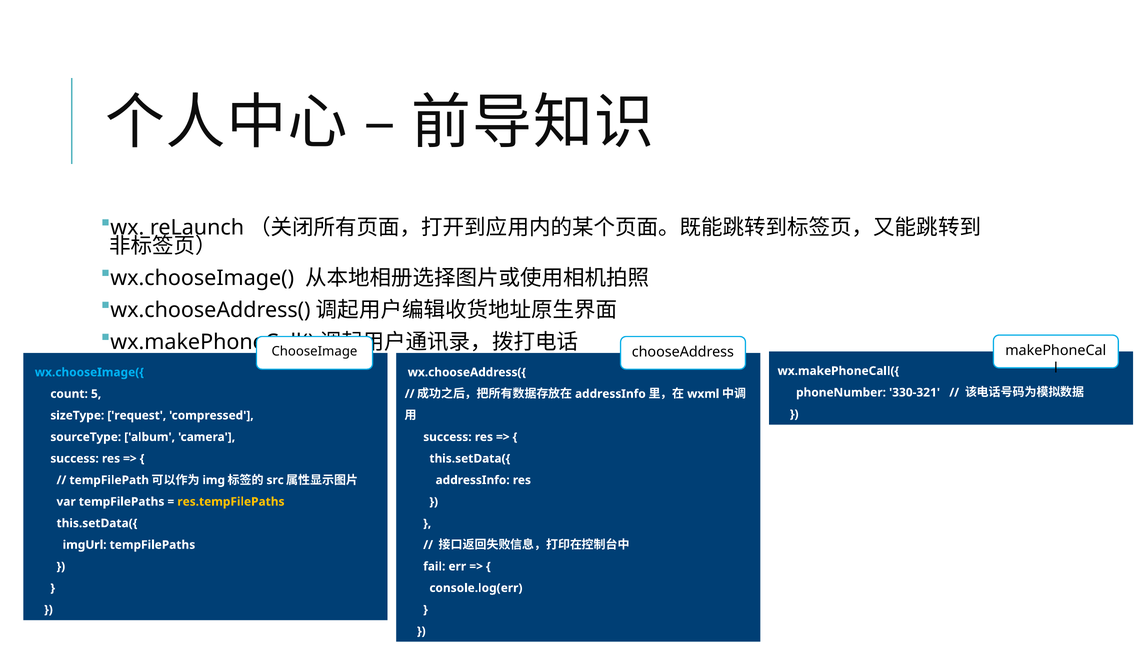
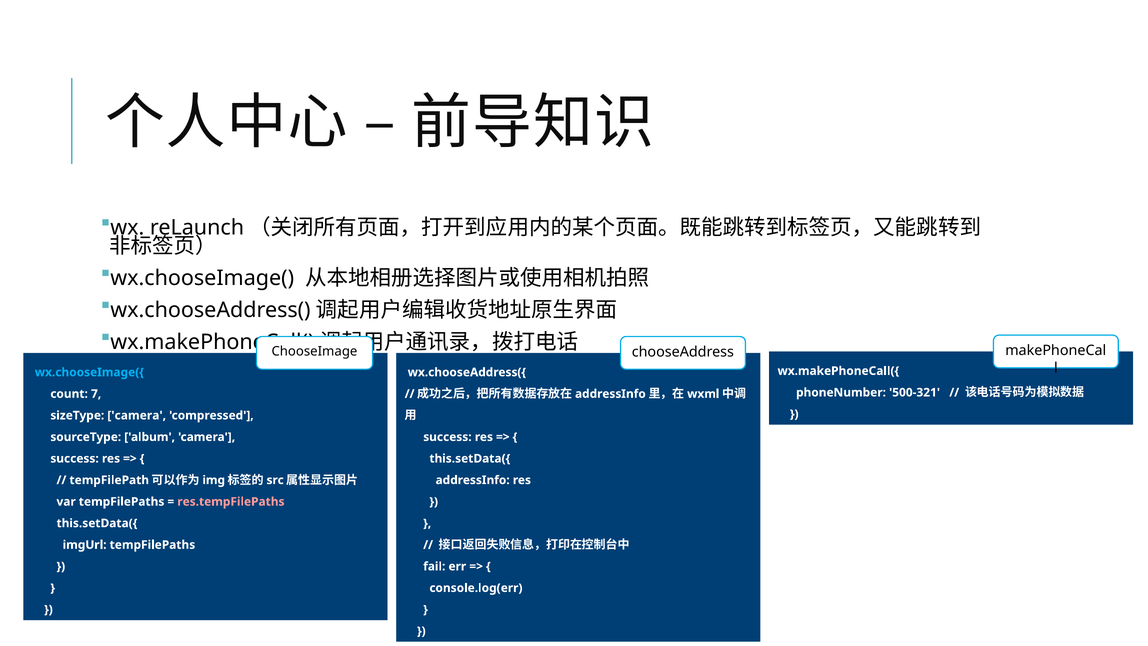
330-321: 330-321 -> 500-321 (915, 392)
5: 5 -> 7 (96, 394)
sizeType request: request -> camera (137, 415)
res.tempFilePaths colour: yellow -> pink (231, 502)
